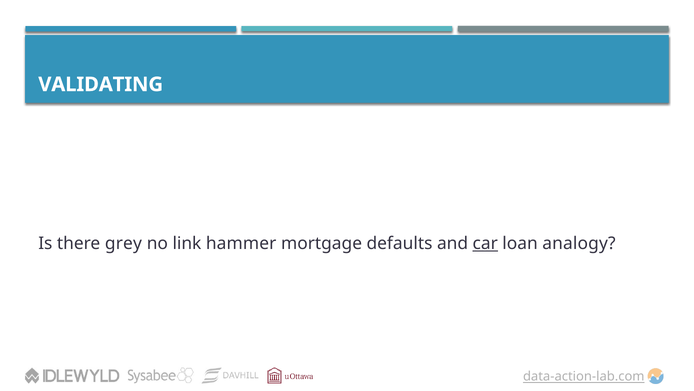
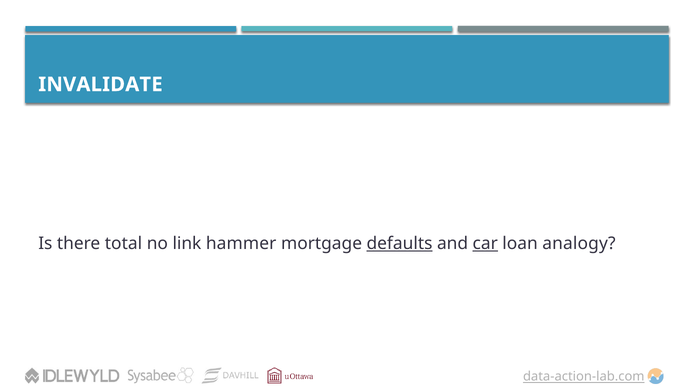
VALIDATING: VALIDATING -> INVALIDATE (100, 84)
grey: grey -> total (123, 243)
defaults underline: none -> present (399, 243)
